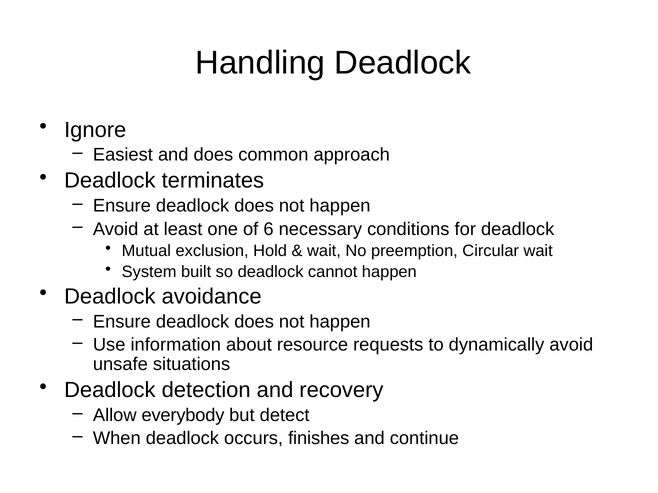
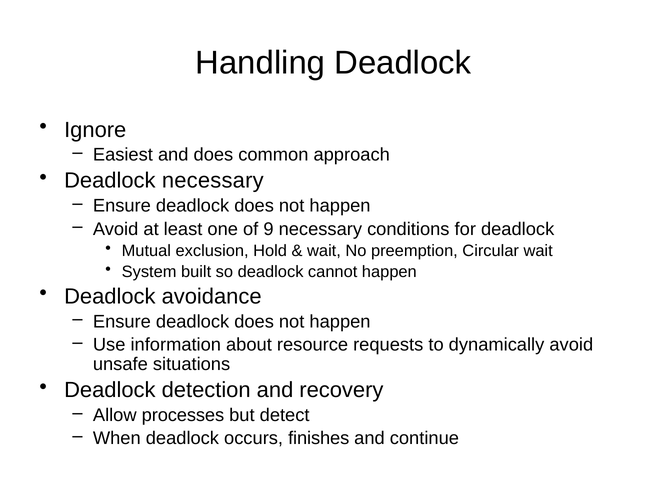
Deadlock terminates: terminates -> necessary (213, 181)
6: 6 -> 9 (268, 229)
everybody: everybody -> processes (183, 416)
